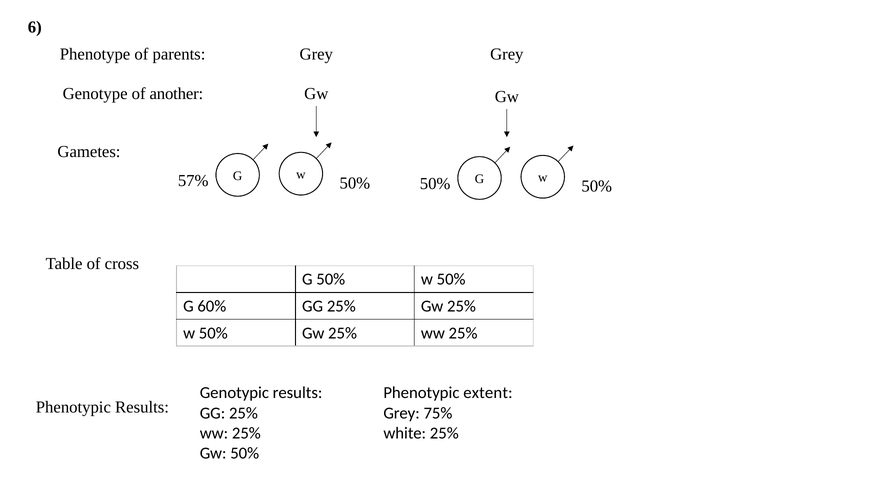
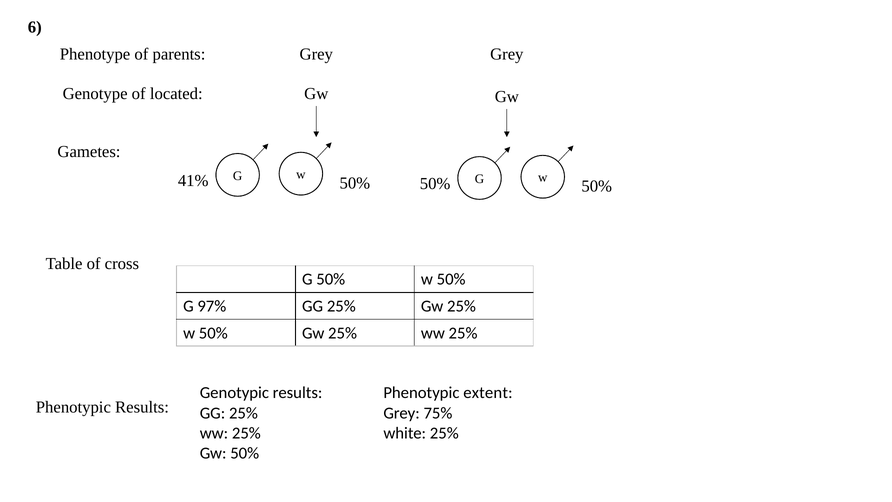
another: another -> located (176, 94)
57%: 57% -> 41% (193, 180)
60%: 60% -> 97% (212, 306)
